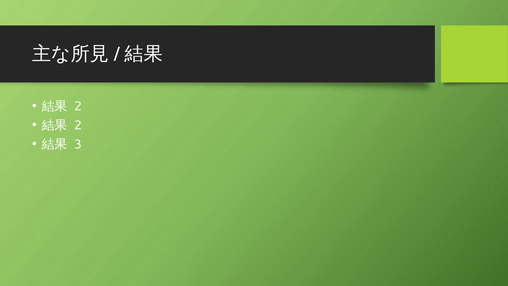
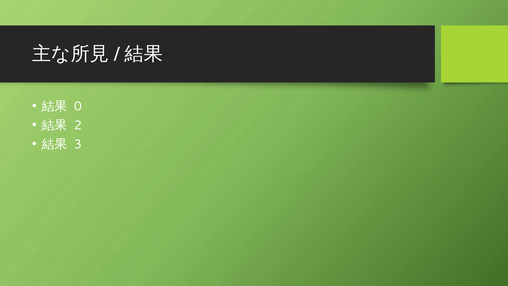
2: 2 -> 0 (78, 106)
